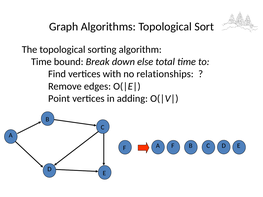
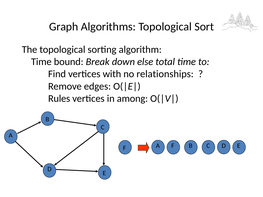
Point: Point -> Rules (59, 99)
adding: adding -> among (132, 99)
